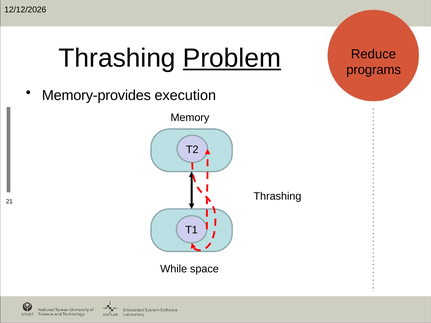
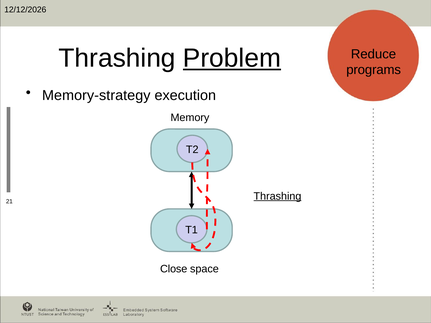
Memory-provides: Memory-provides -> Memory-strategy (96, 95)
Thrashing underline: none -> present (277, 196)
While: While -> Close (174, 269)
